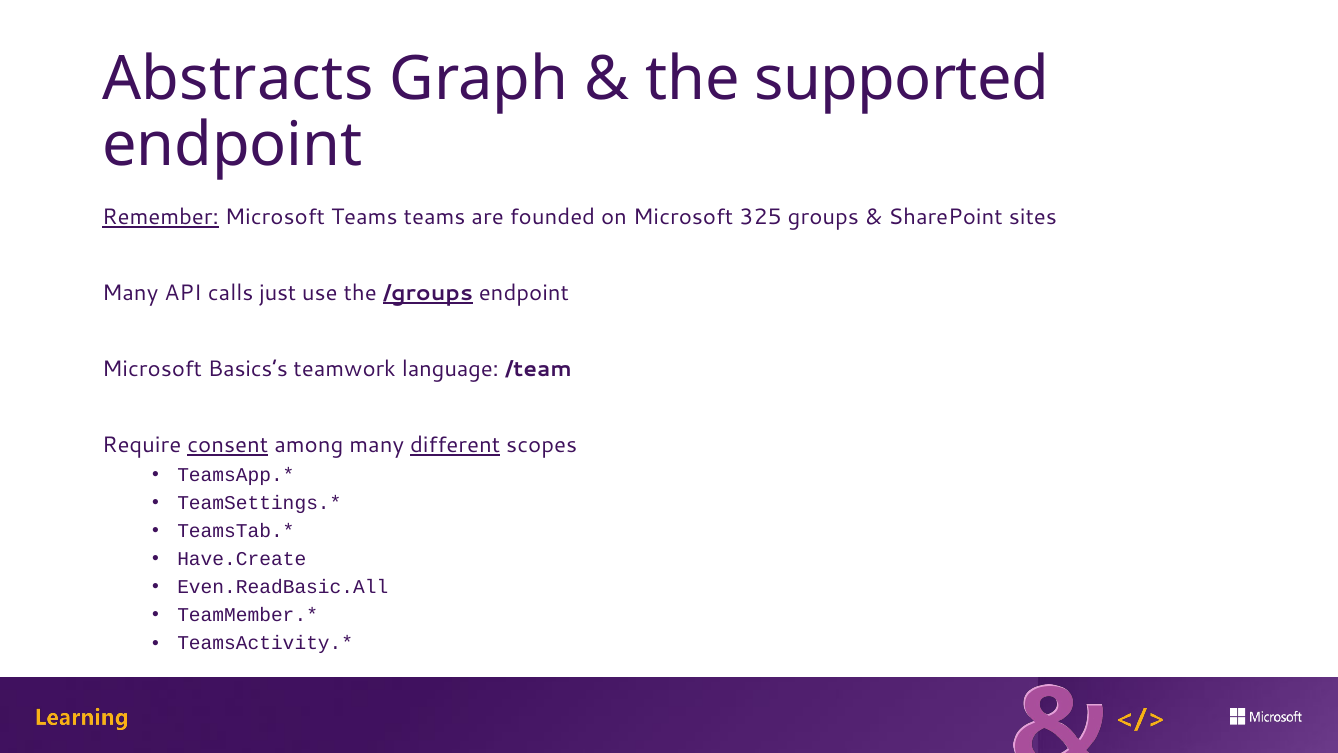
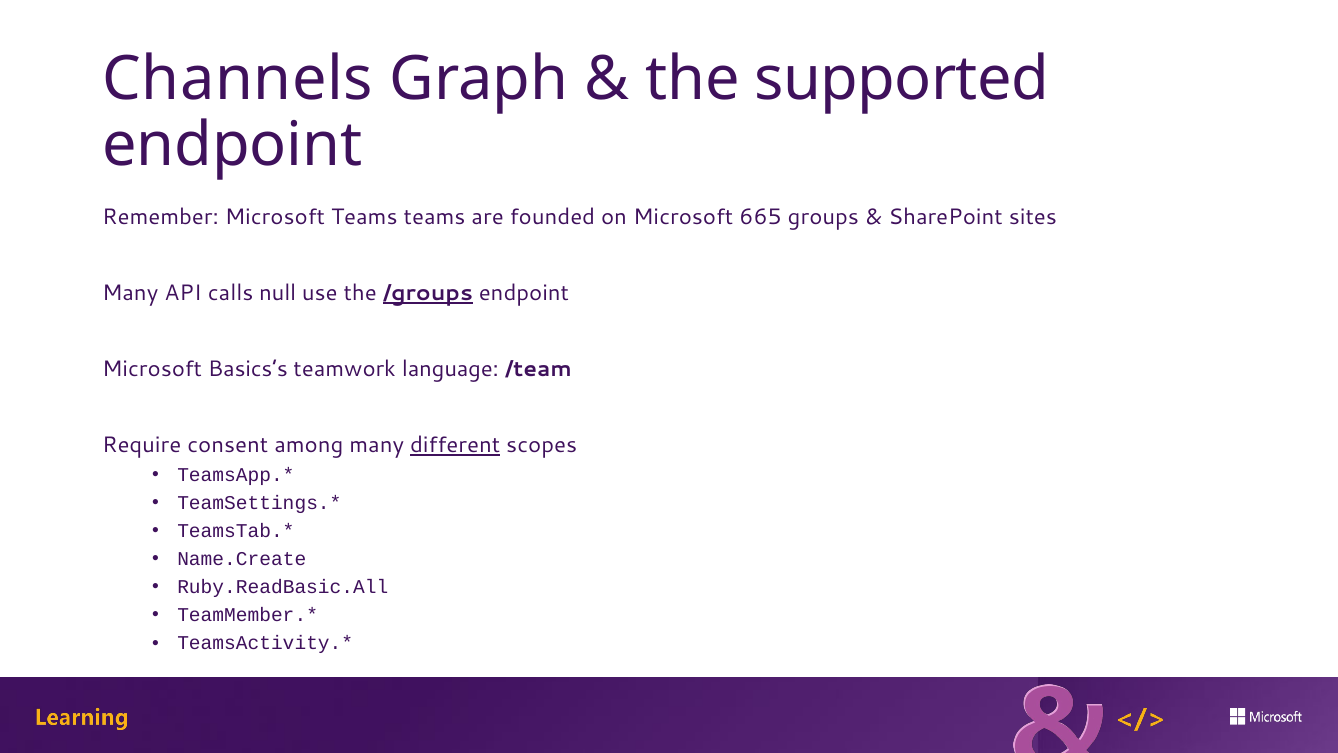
Abstracts: Abstracts -> Channels (238, 79)
Remember underline: present -> none (160, 217)
325: 325 -> 665 (761, 217)
just: just -> null (278, 293)
consent underline: present -> none (228, 445)
Have.Create: Have.Create -> Name.Create (242, 559)
Even.ReadBasic.All: Even.ReadBasic.All -> Ruby.ReadBasic.All (283, 587)
